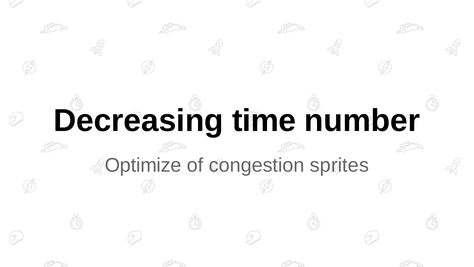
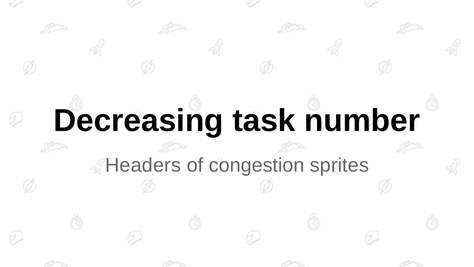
time: time -> task (264, 121)
Optimize: Optimize -> Headers (143, 165)
